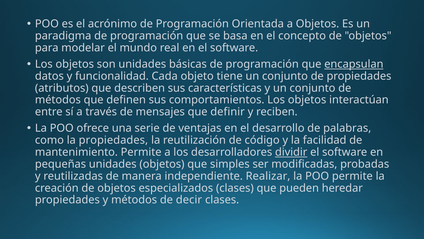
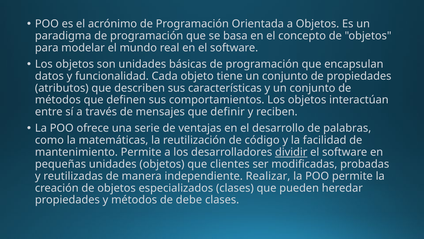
encapsulan underline: present -> none (354, 64)
la propiedades: propiedades -> matemáticas (113, 140)
simples: simples -> clientes (230, 164)
decir: decir -> debe (189, 200)
